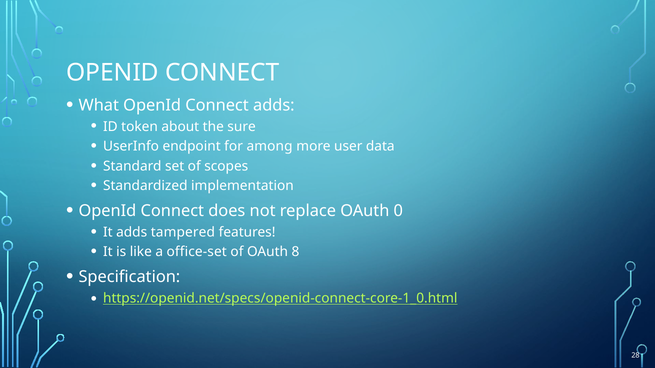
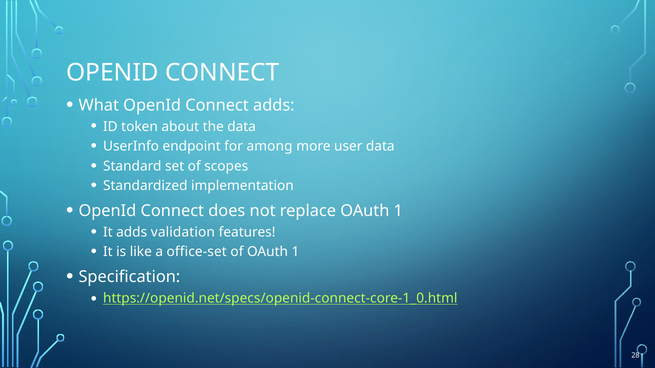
the sure: sure -> data (242, 127)
replace OAuth 0: 0 -> 1 (398, 211)
tampered: tampered -> validation (183, 232)
of OAuth 8: 8 -> 1 (295, 252)
